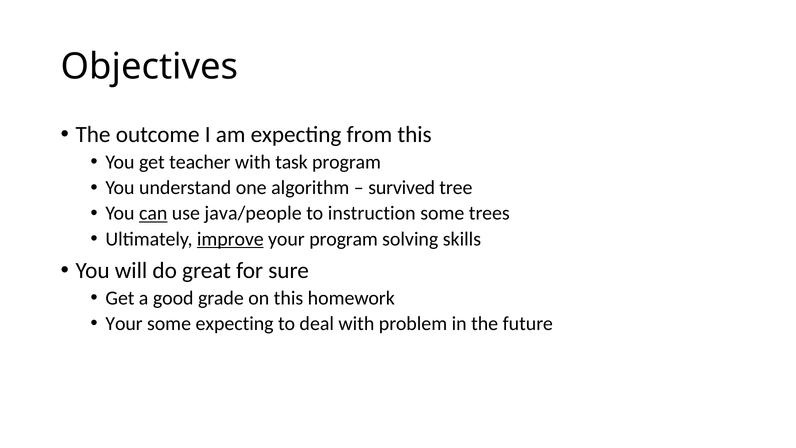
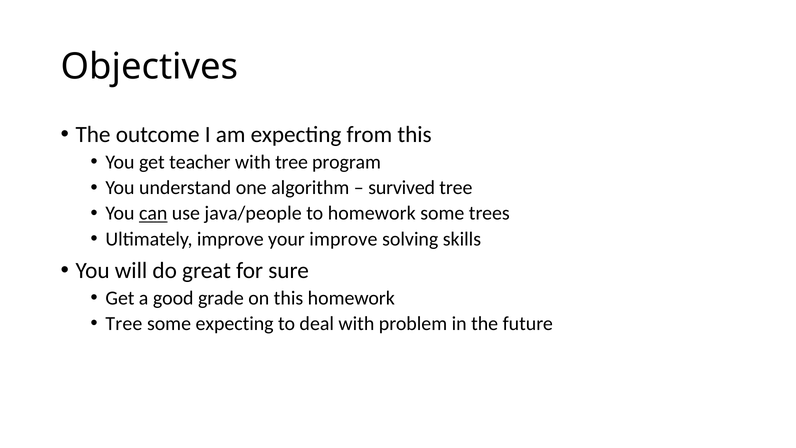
with task: task -> tree (292, 162)
to instruction: instruction -> homework (372, 213)
improve underline: present -> none (230, 239)
your program: program -> improve (343, 239)
Your: Your -> Tree (124, 323)
